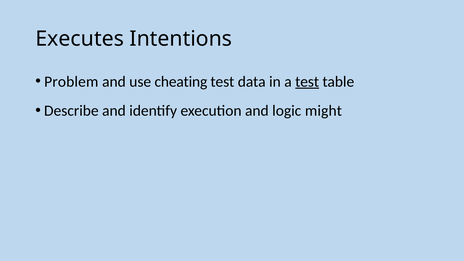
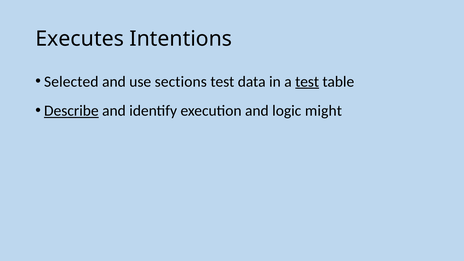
Problem: Problem -> Selected (71, 82)
cheating: cheating -> sections (181, 82)
Describe underline: none -> present (71, 111)
